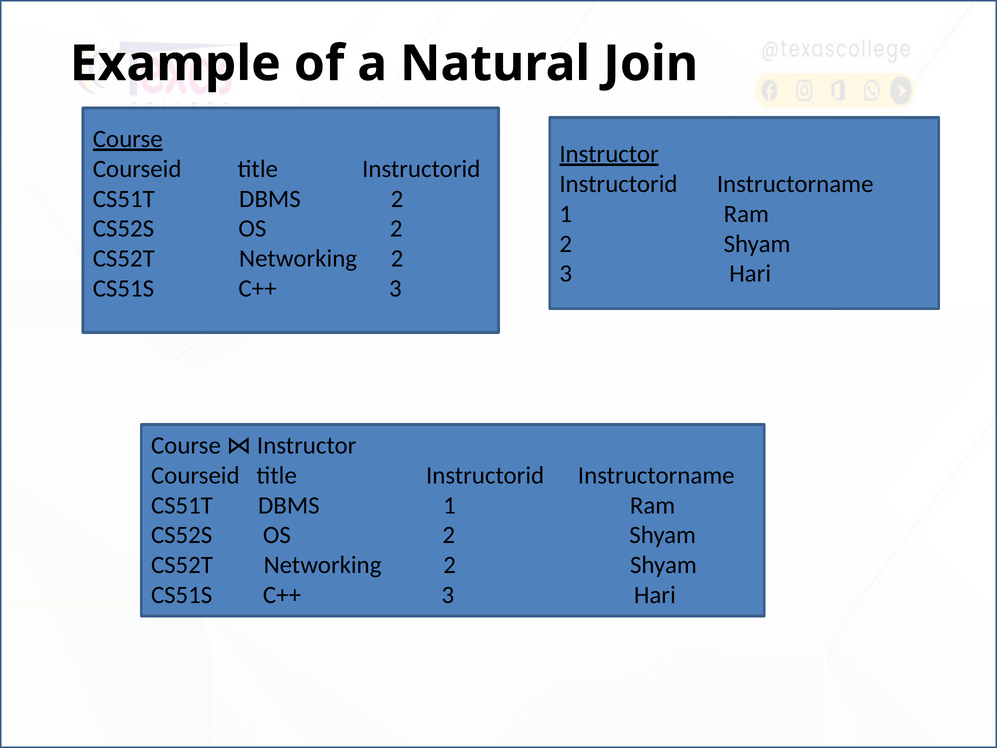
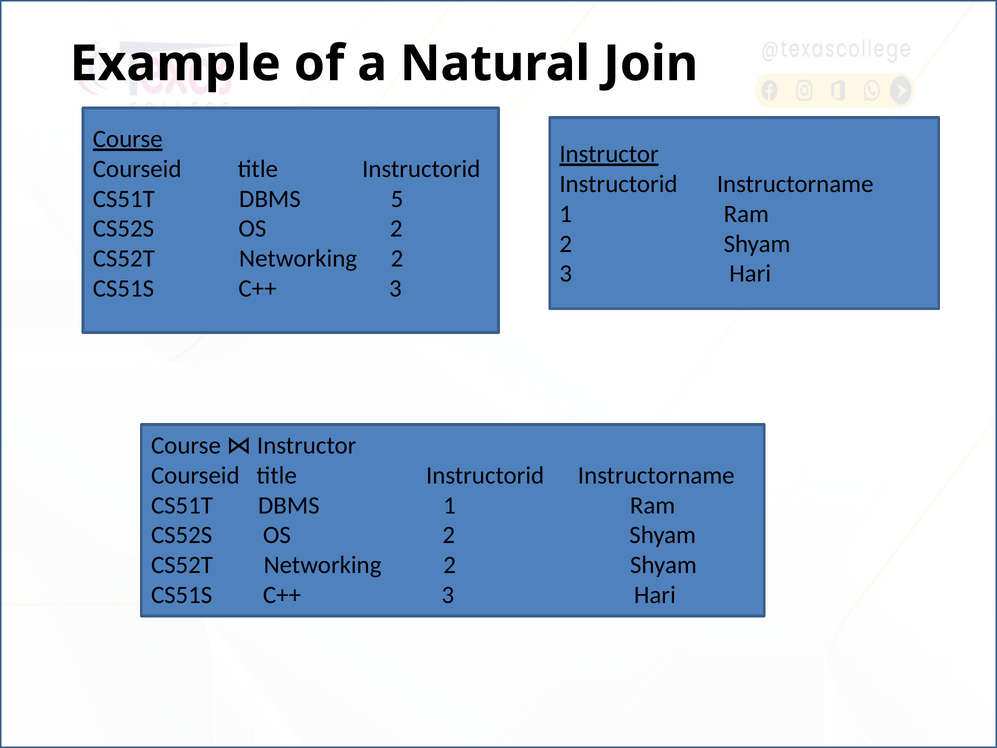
DBMS 2: 2 -> 5 (397, 199)
